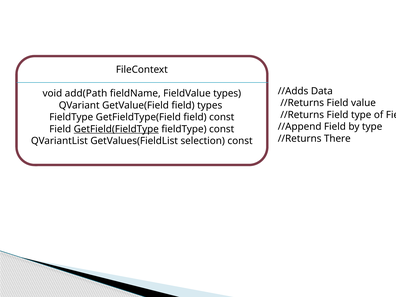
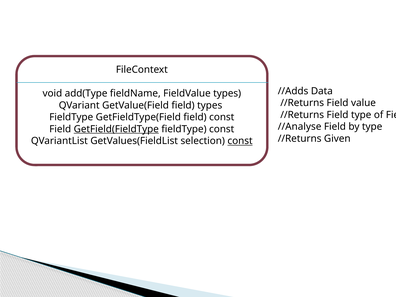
add(Path: add(Path -> add(Type (86, 93)
//Append: //Append -> //Analyse (300, 127)
There: There -> Given (337, 139)
const underline: none -> present (240, 141)
